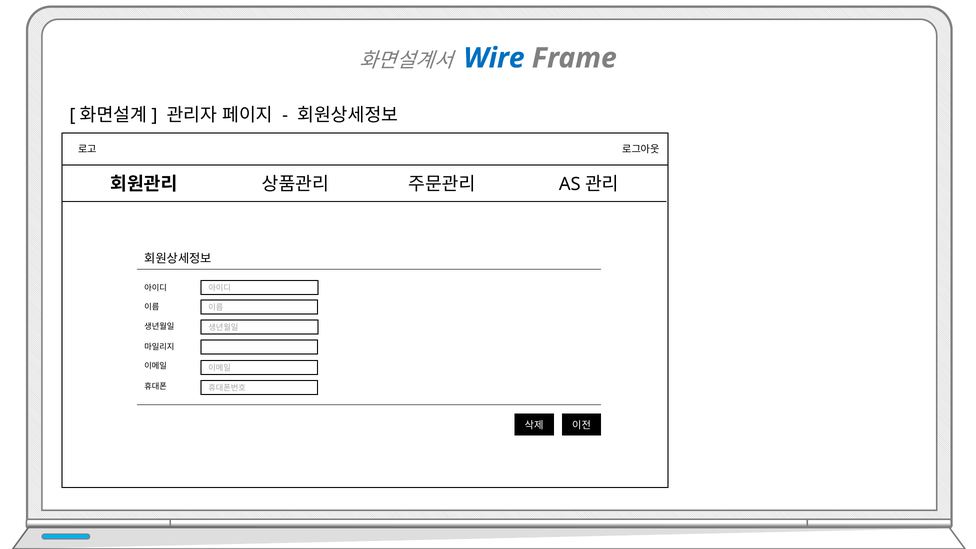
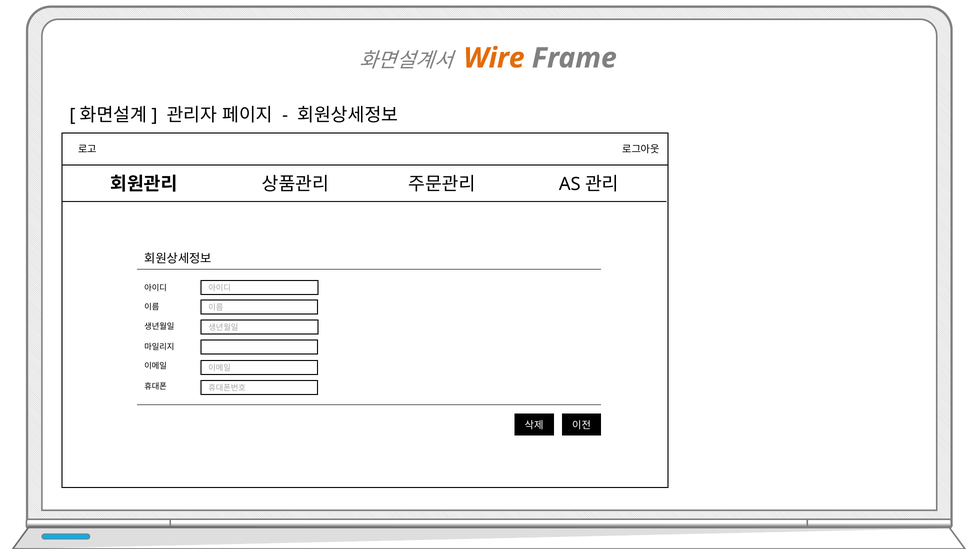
Wire colour: blue -> orange (494, 58)
